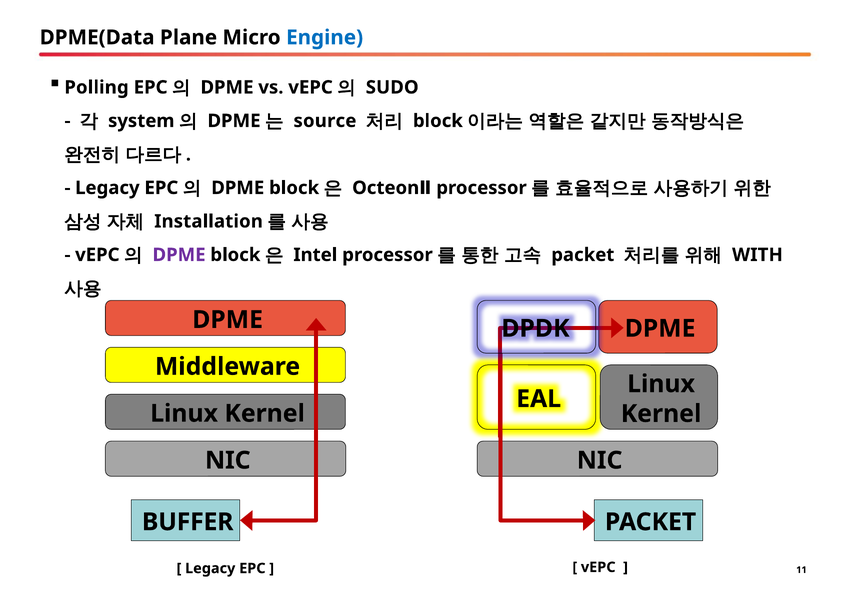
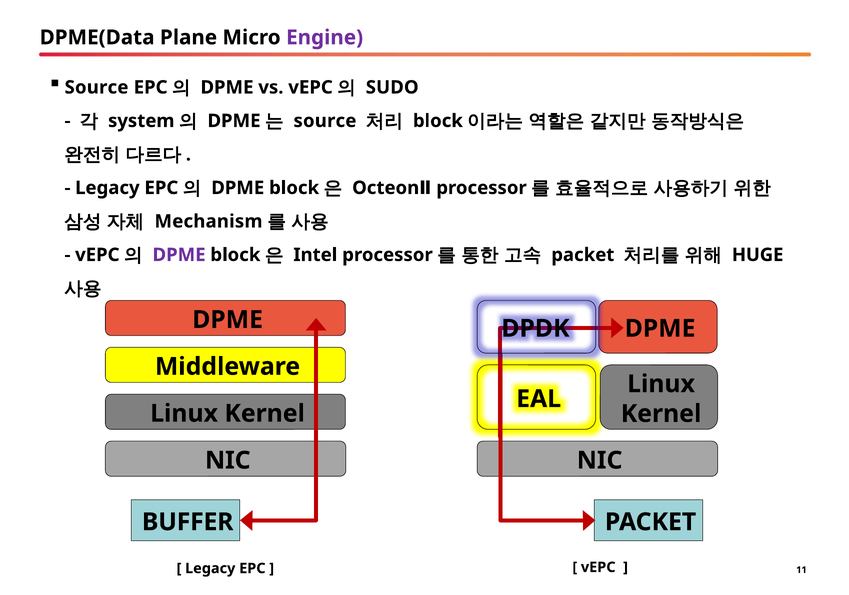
Engine colour: blue -> purple (325, 37)
Polling: Polling -> Source (96, 87)
Installation: Installation -> Mechanism (209, 221)
WITH: WITH -> HUGE (758, 255)
